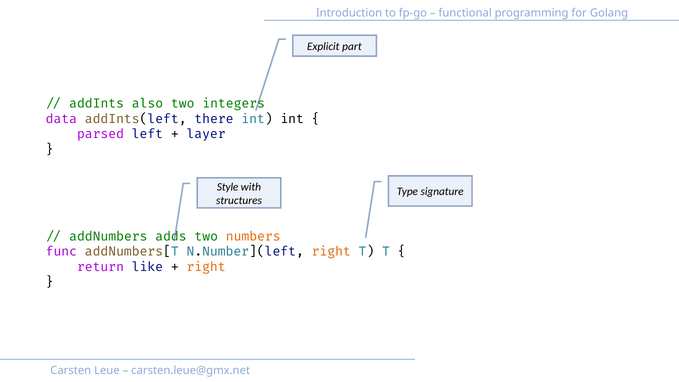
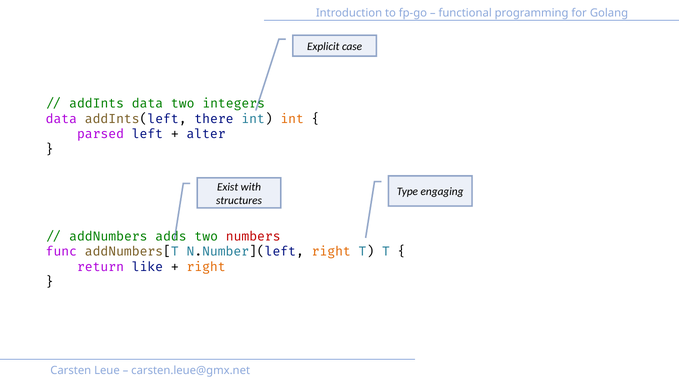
part: part -> case (352, 46)
addInts also: also -> data (148, 104)
int colour: black -> orange (292, 119)
layer: layer -> alter (206, 134)
Style: Style -> Exist (228, 187)
signature: signature -> engaging (442, 192)
numbers colour: orange -> red (253, 236)
